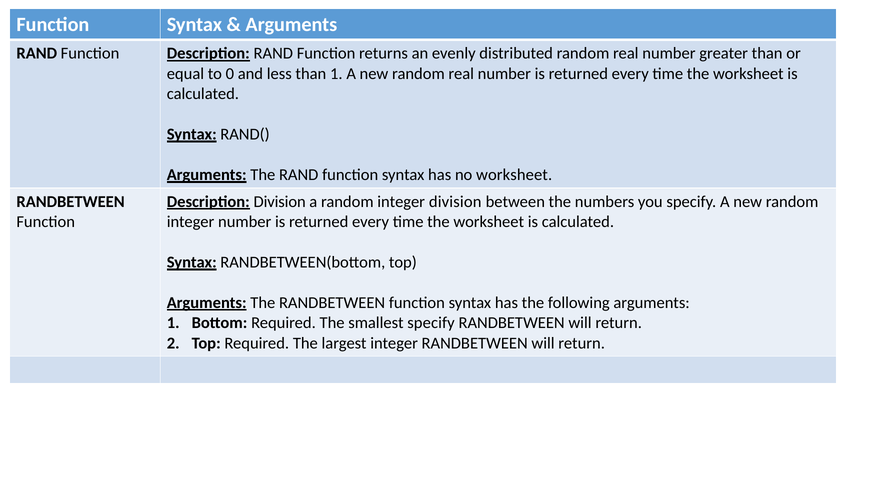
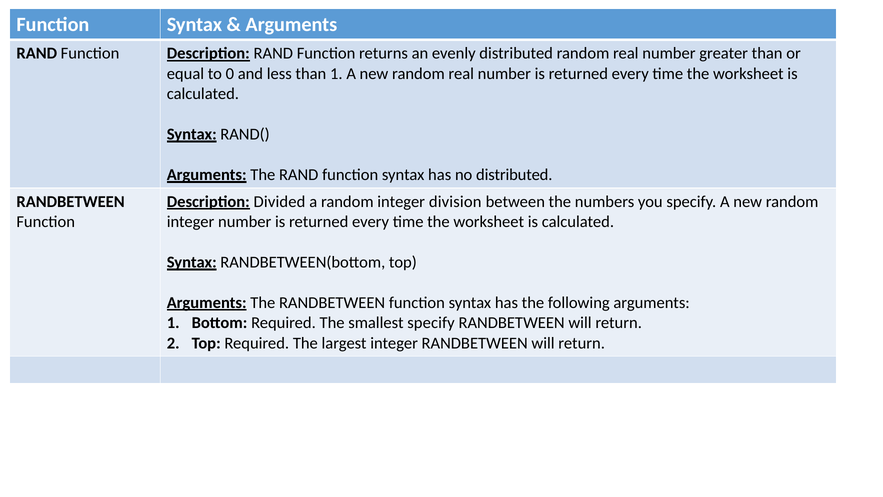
no worksheet: worksheet -> distributed (514, 175)
Description Division: Division -> Divided (280, 201)
